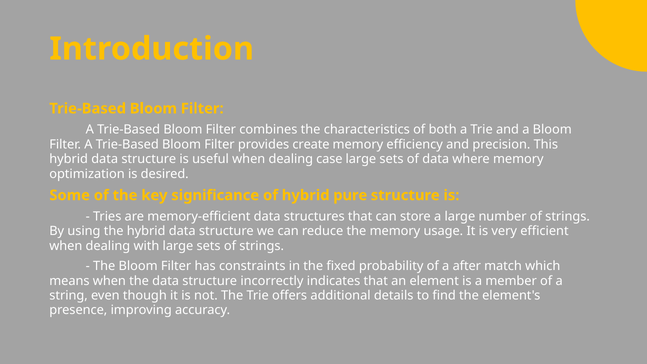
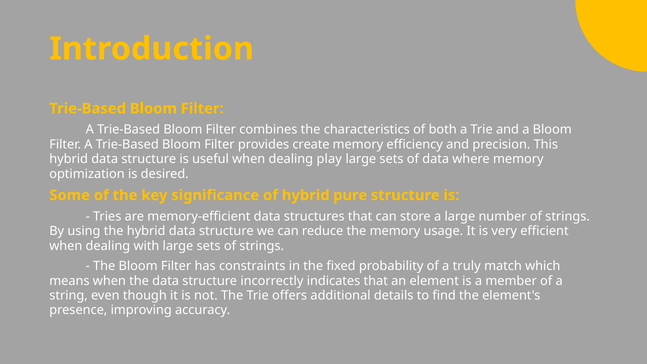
case: case -> play (329, 159)
after: after -> truly (467, 266)
